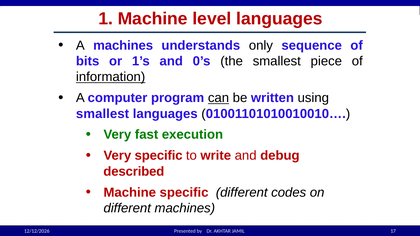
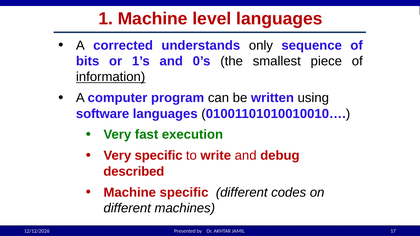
A machines: machines -> corrected (123, 46)
can underline: present -> none (219, 98)
smallest: smallest -> software (103, 114)
